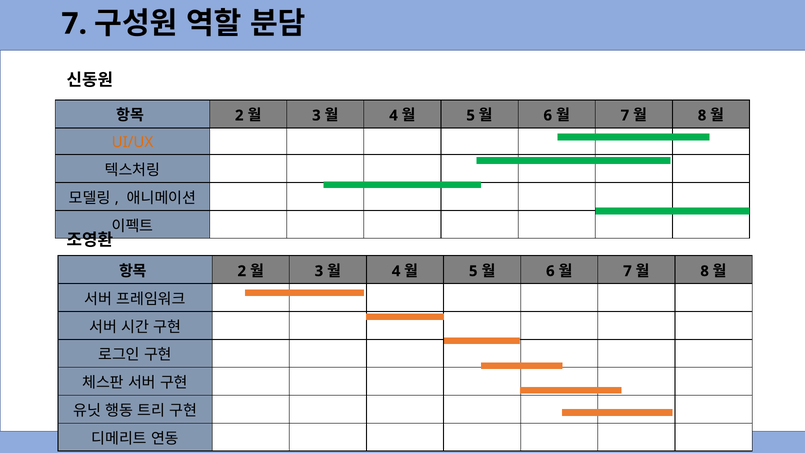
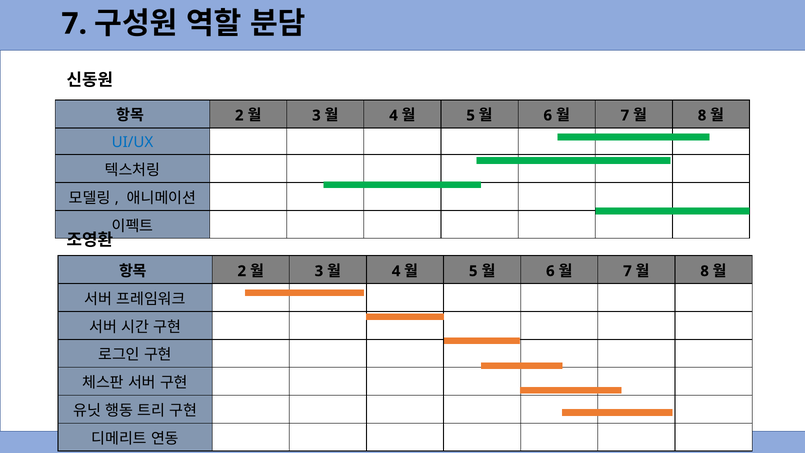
UI/UX colour: orange -> blue (132, 142)
